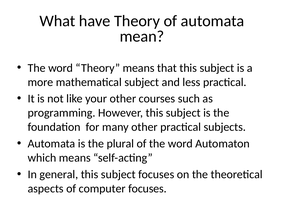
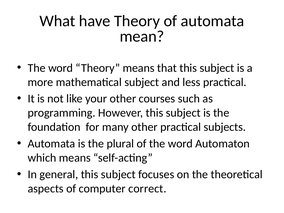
computer focuses: focuses -> correct (147, 189)
